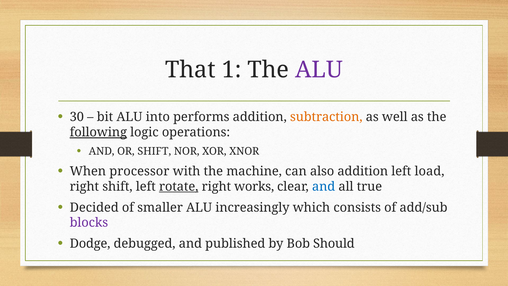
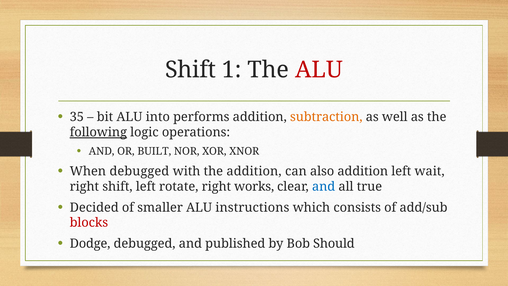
That: That -> Shift (191, 70)
ALU colour: purple -> red (319, 70)
30: 30 -> 35 (77, 117)
OR SHIFT: SHIFT -> BUILT (154, 151)
When processor: processor -> debugged (139, 171)
the machine: machine -> addition (254, 171)
load: load -> wait (430, 171)
rotate underline: present -> none (179, 186)
increasingly: increasingly -> instructions (252, 207)
blocks colour: purple -> red (89, 223)
